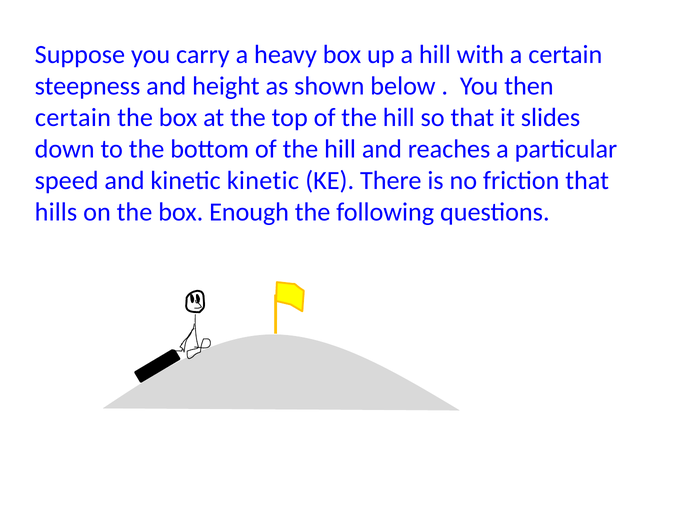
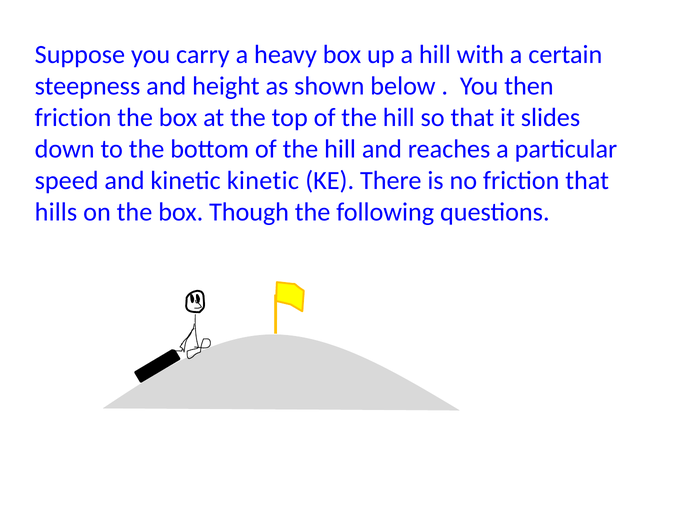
certain: certain -> friction (73, 118)
Enough: Enough -> Though (249, 212)
